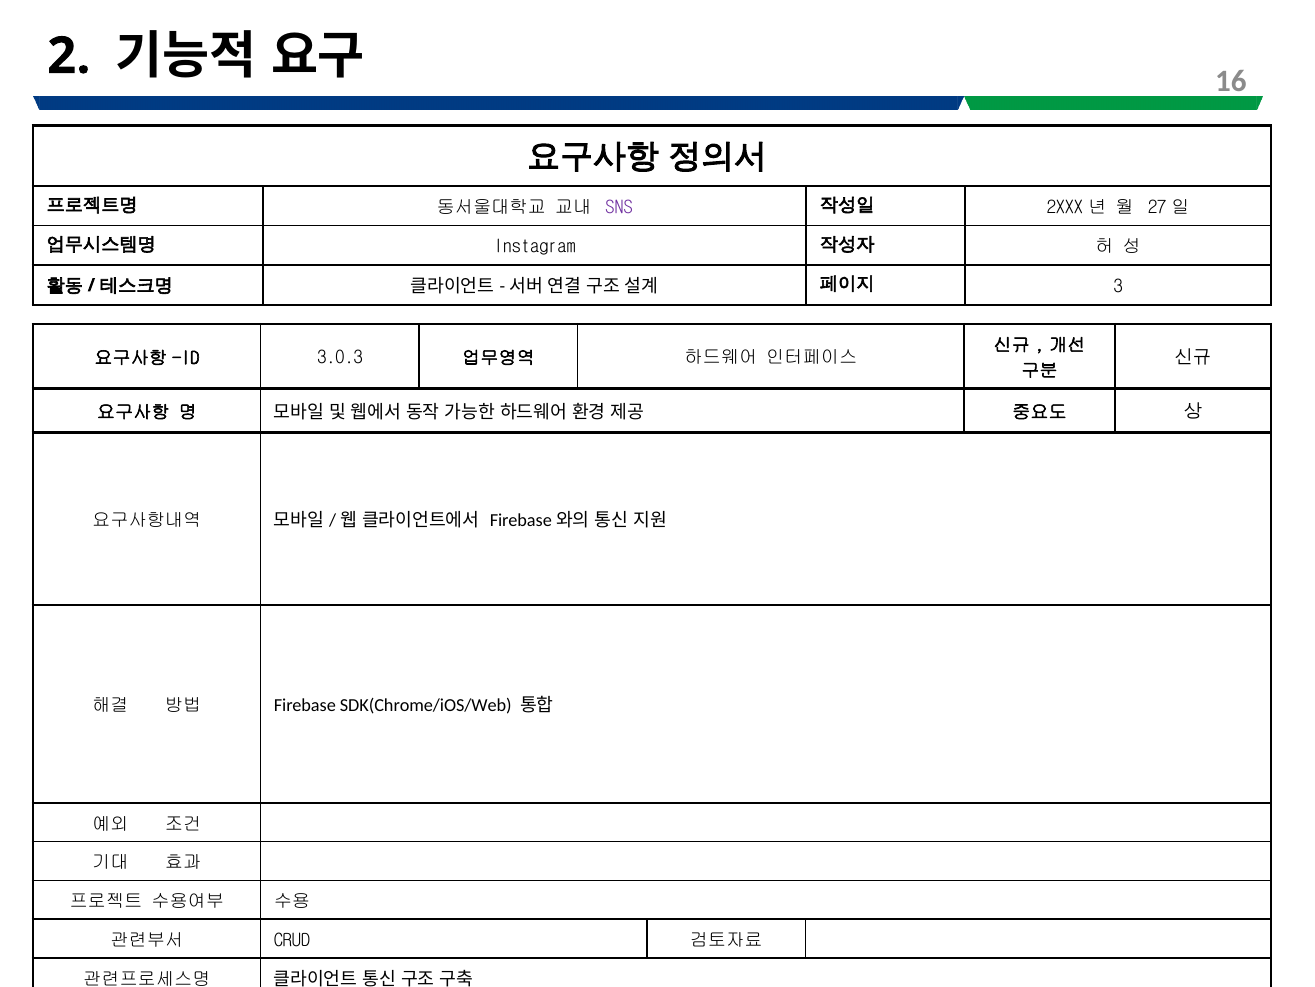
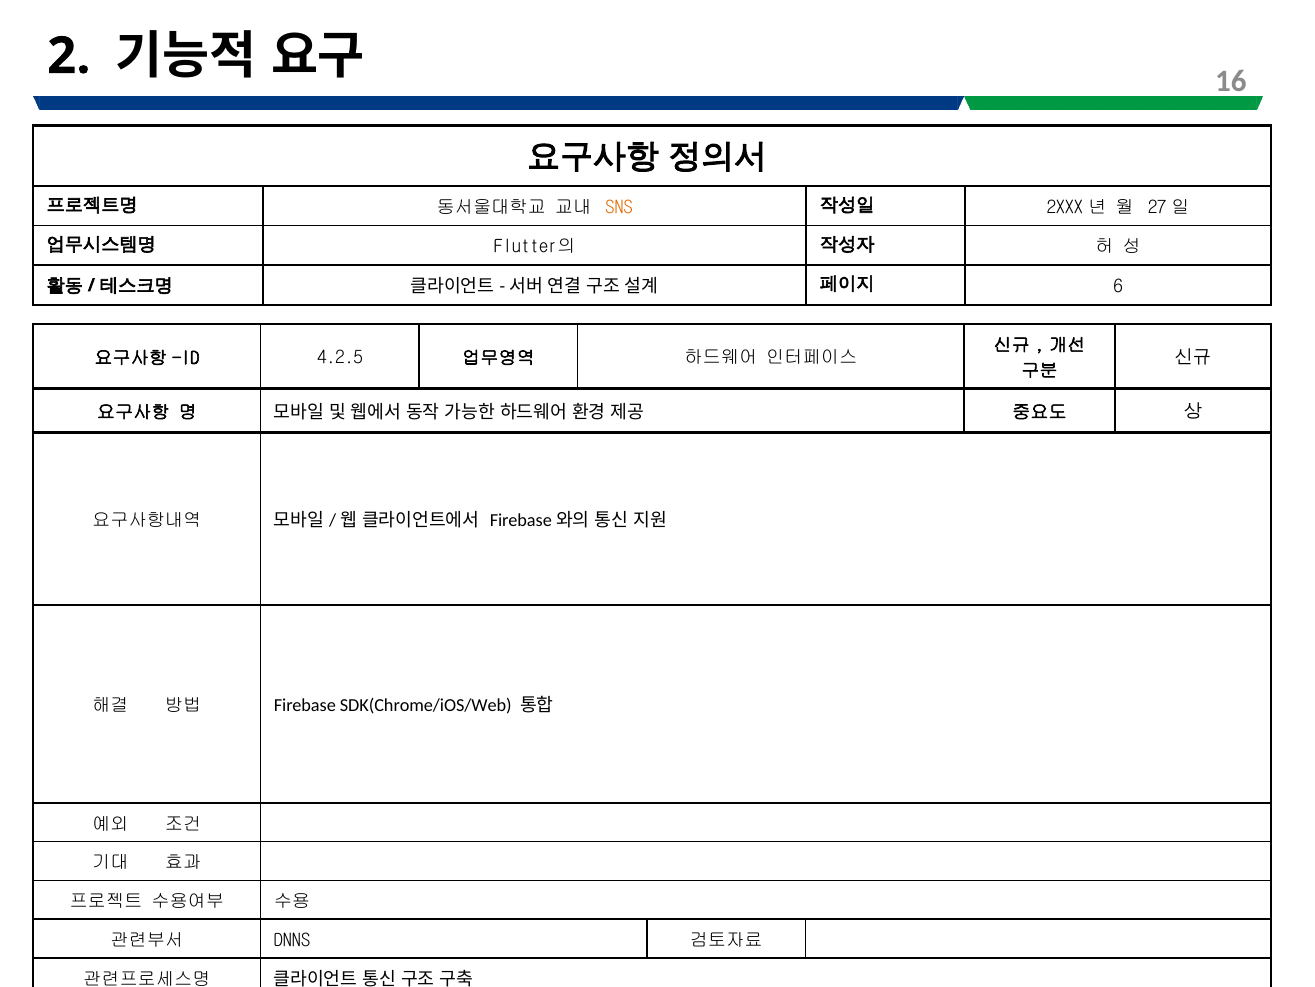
SNS colour: purple -> orange (619, 207)
Instagram: Instagram -> Flutter의 (535, 247)
3: 3 -> 6 (1118, 286)
3.0.3: 3.0.3 -> 4.2.5 (340, 358)
CRUD: CRUD -> DNNS (292, 940)
